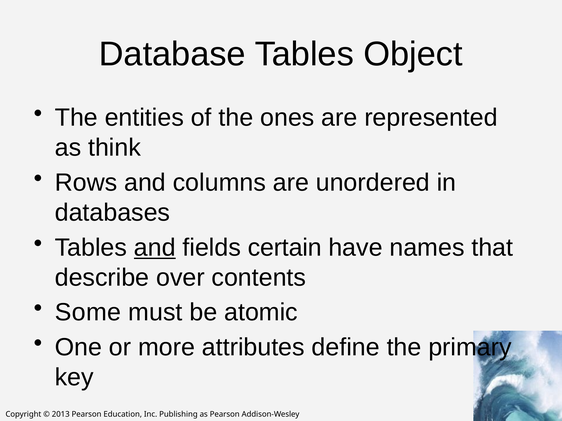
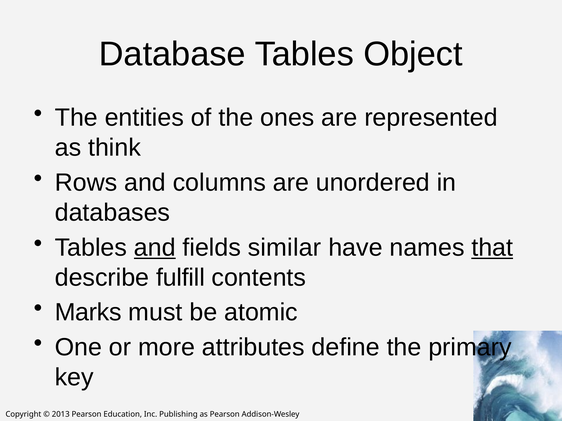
certain: certain -> similar (285, 248)
that underline: none -> present (492, 248)
over: over -> fulfill (181, 278)
Some: Some -> Marks (88, 313)
